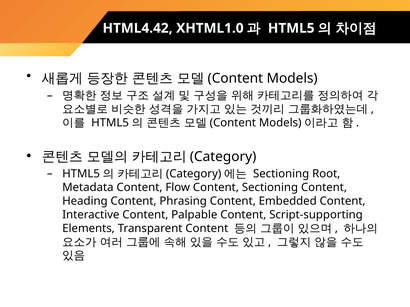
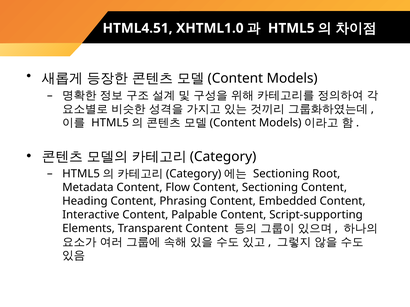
HTML4.42: HTML4.42 -> HTML4.51 (138, 28)
